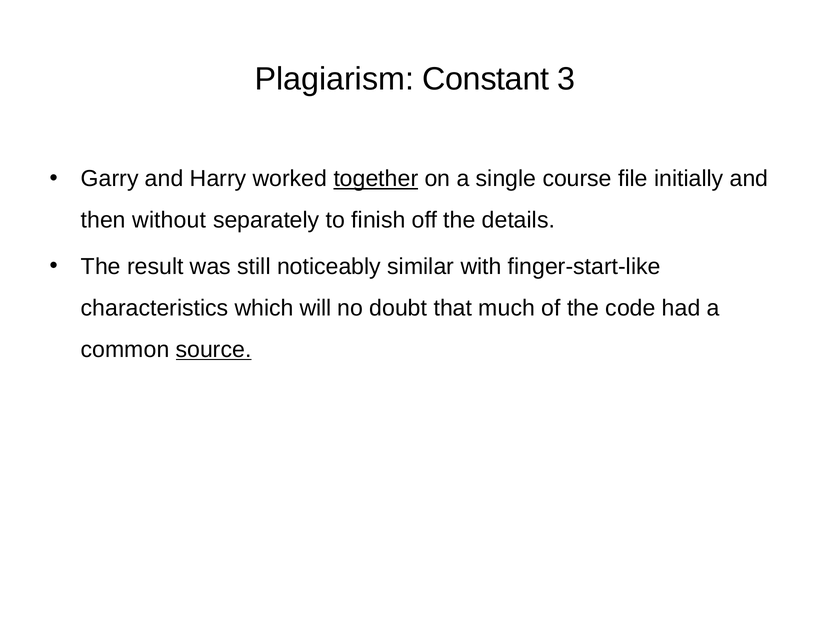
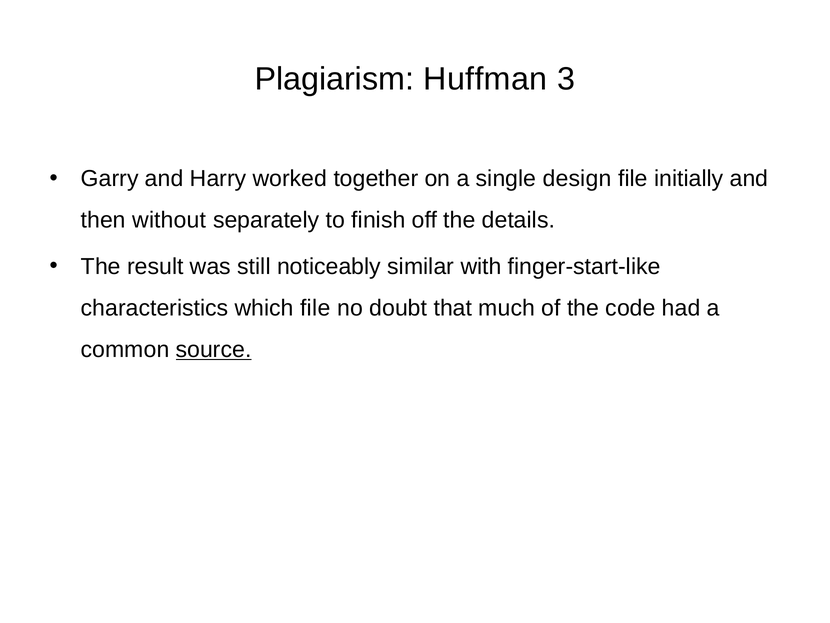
Constant: Constant -> Huffman (485, 79)
together underline: present -> none (376, 179)
course: course -> design (577, 179)
which will: will -> file (315, 308)
